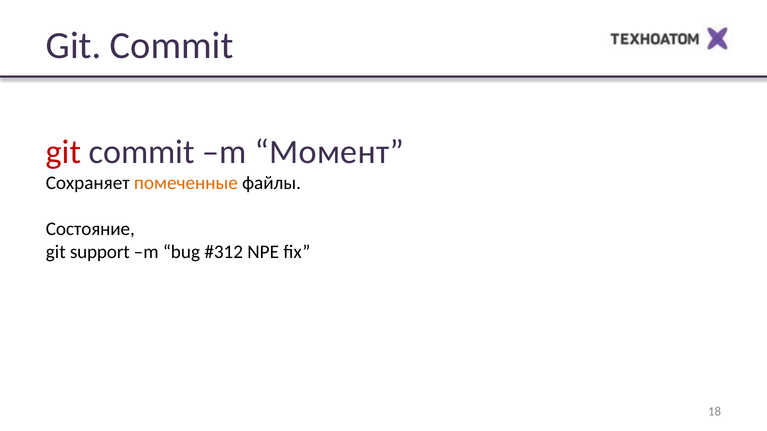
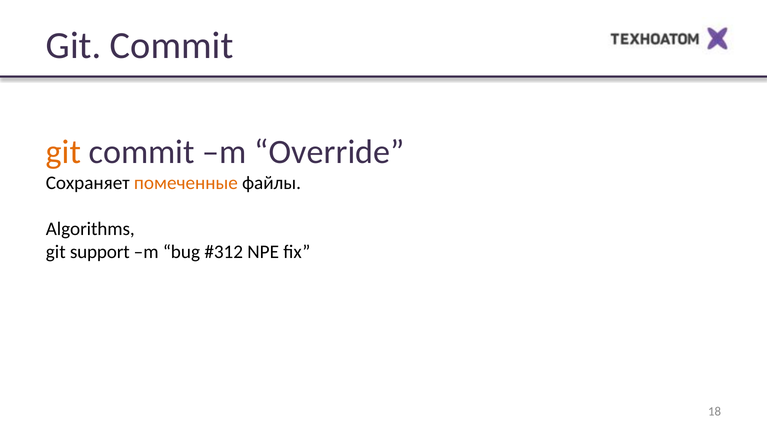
git colour: red -> orange (63, 152)
Момент: Момент -> Override (330, 152)
Состояние: Состояние -> Algorithms (90, 229)
